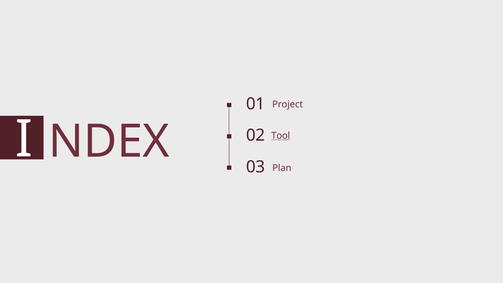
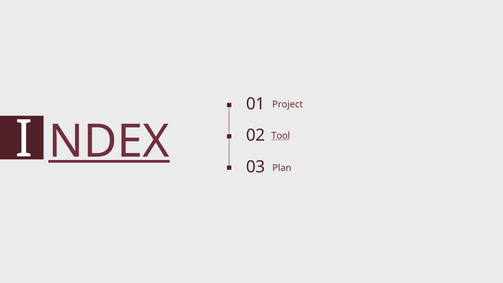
NDEX underline: none -> present (109, 142)
